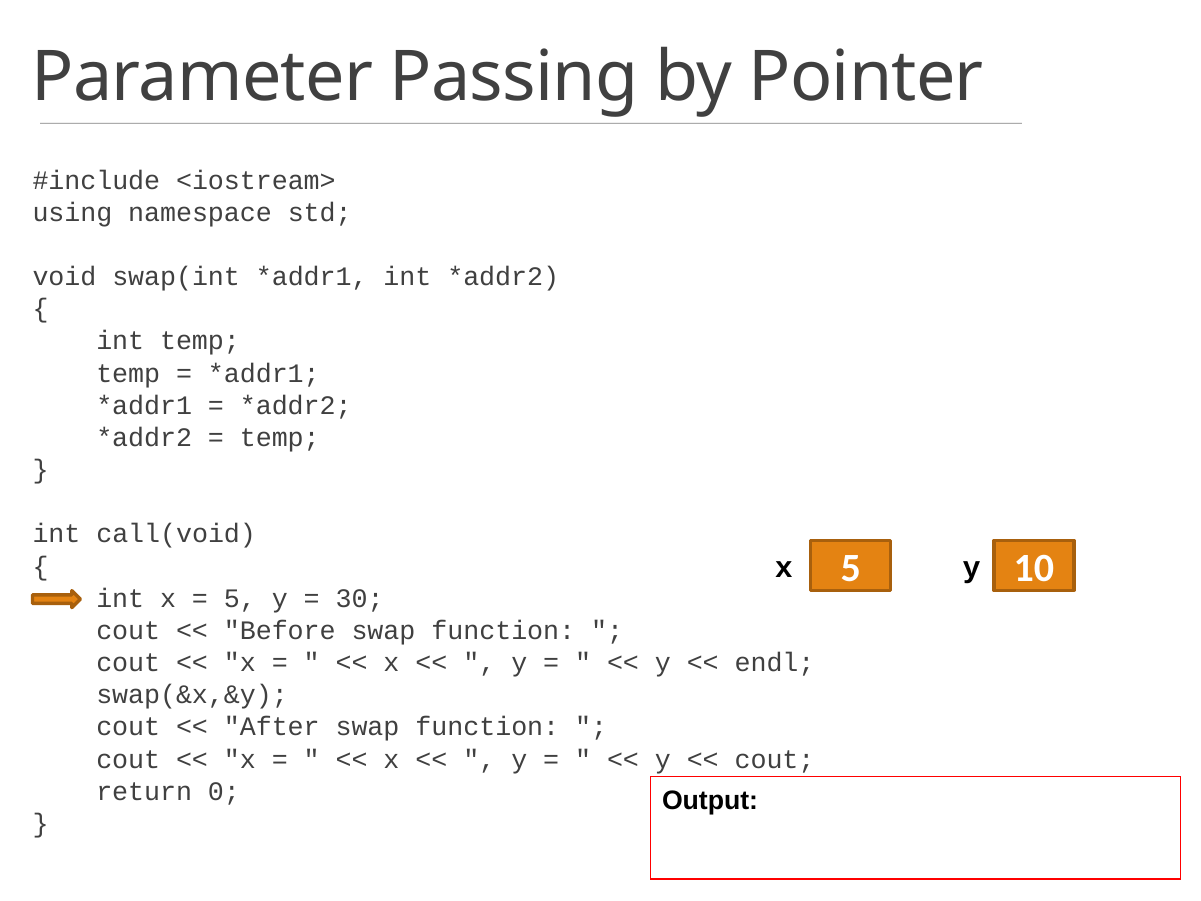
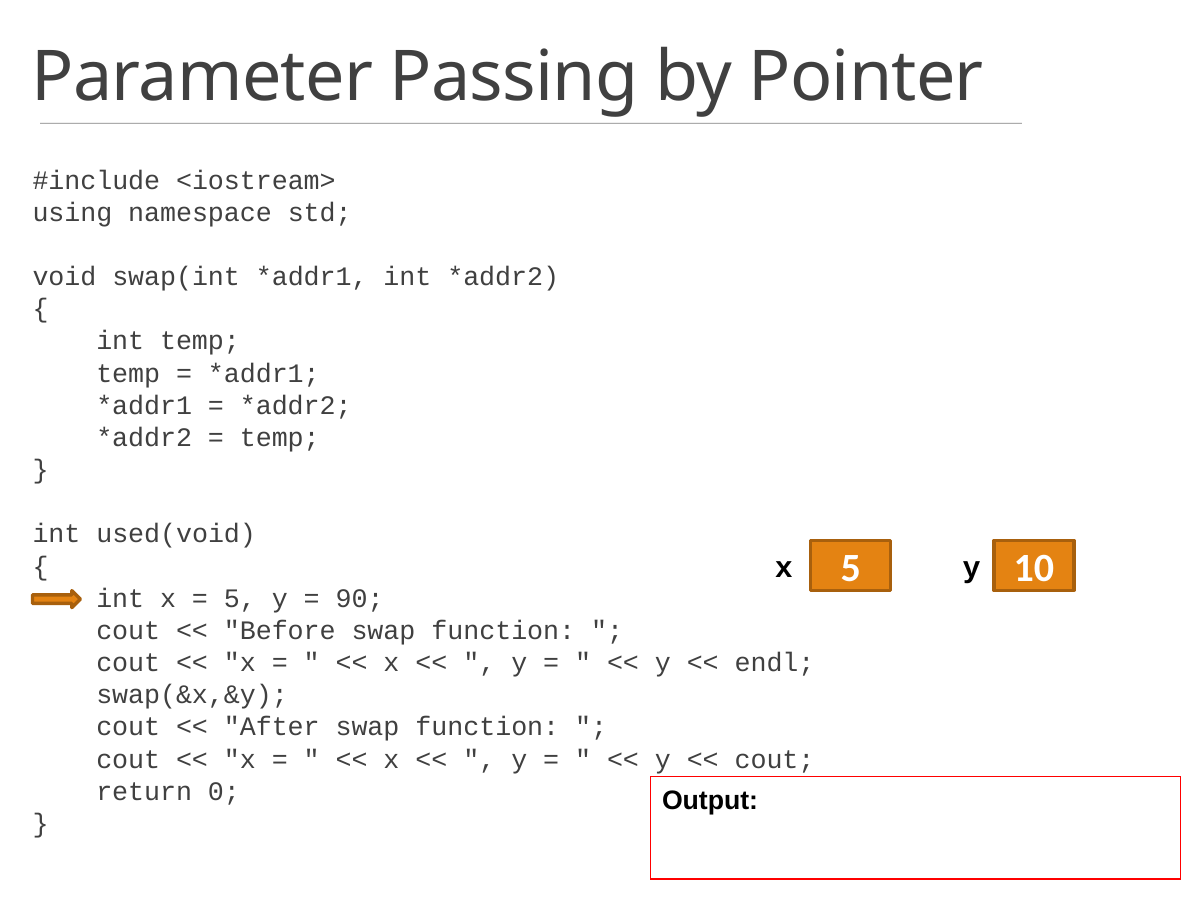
call(void: call(void -> used(void (176, 534)
30: 30 -> 90 (360, 598)
